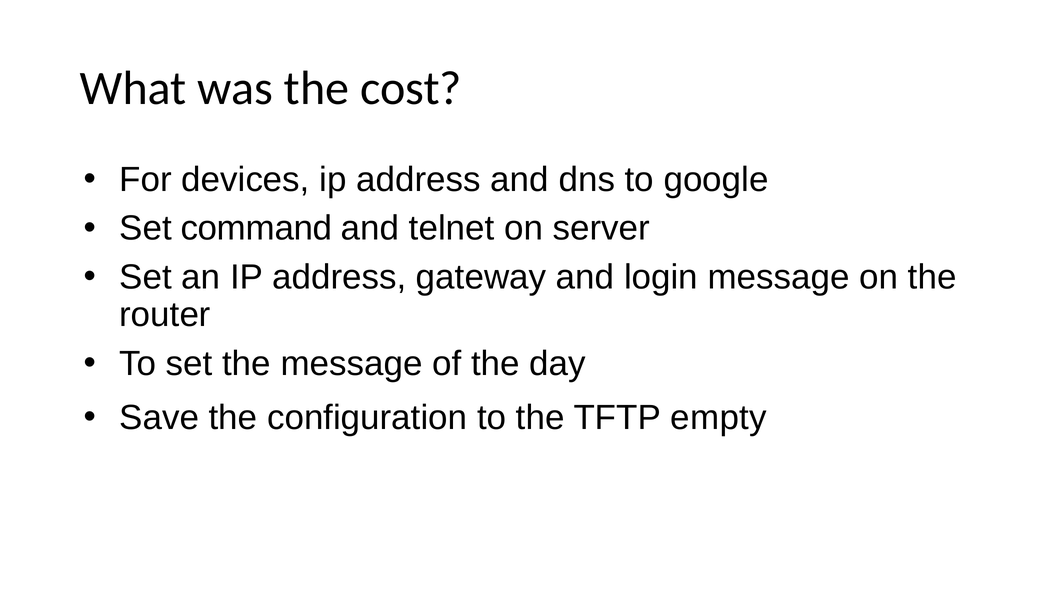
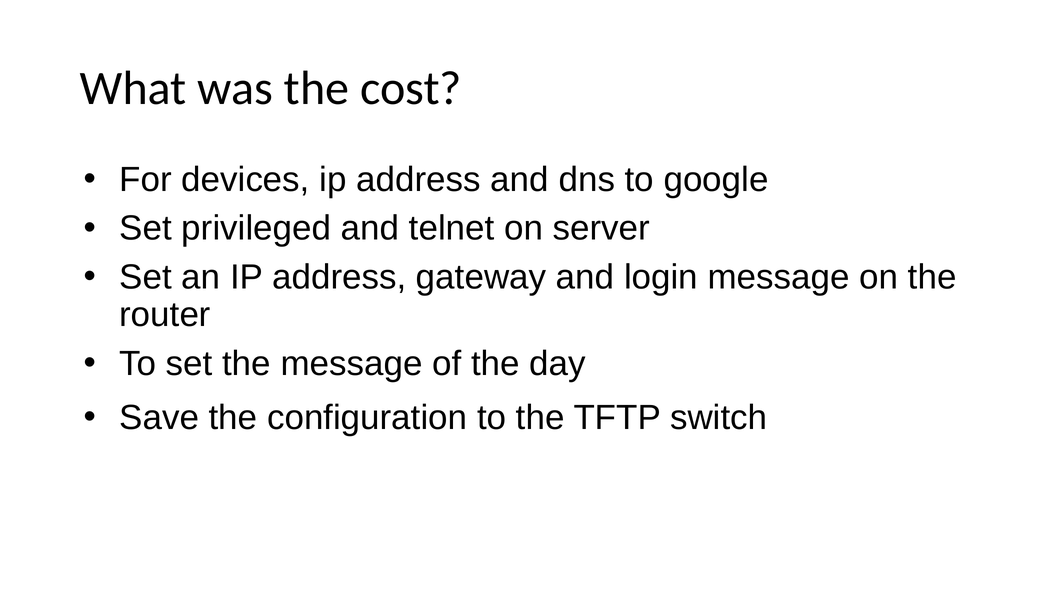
command: command -> privileged (256, 228)
empty: empty -> switch (719, 418)
